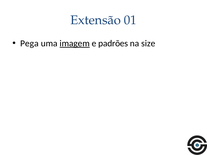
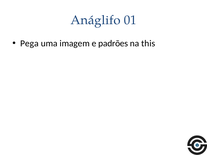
Extensão: Extensão -> Anáglifo (96, 20)
imagem underline: present -> none (75, 43)
size: size -> this (148, 43)
